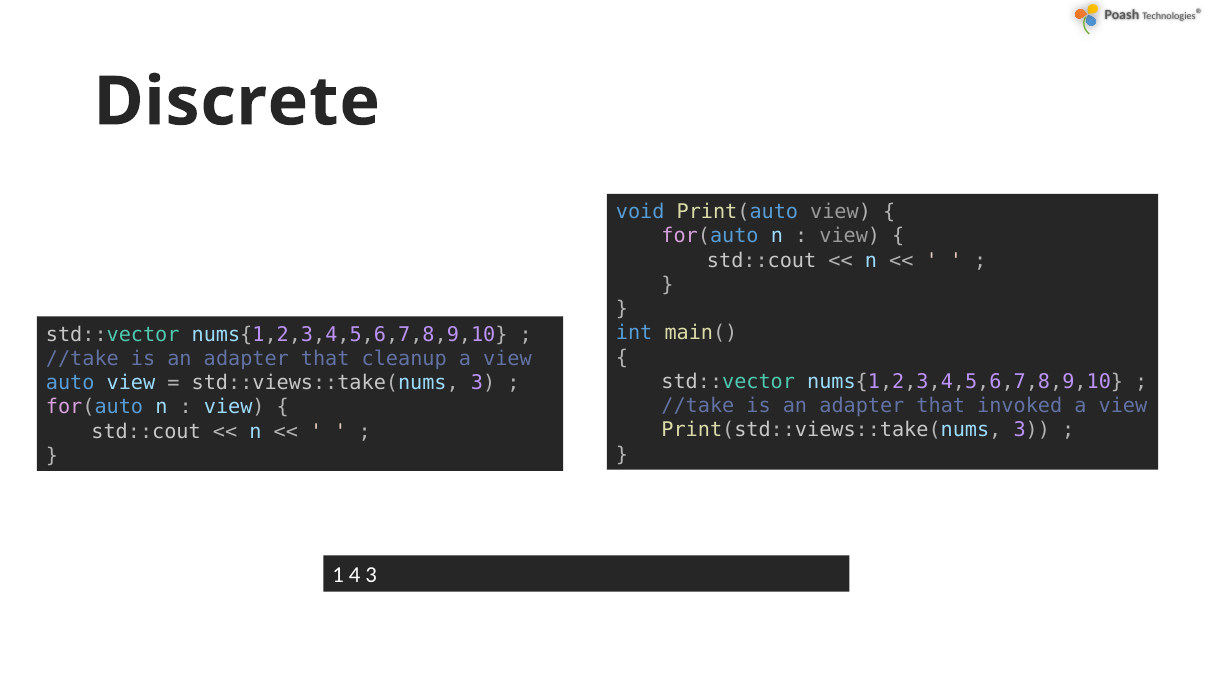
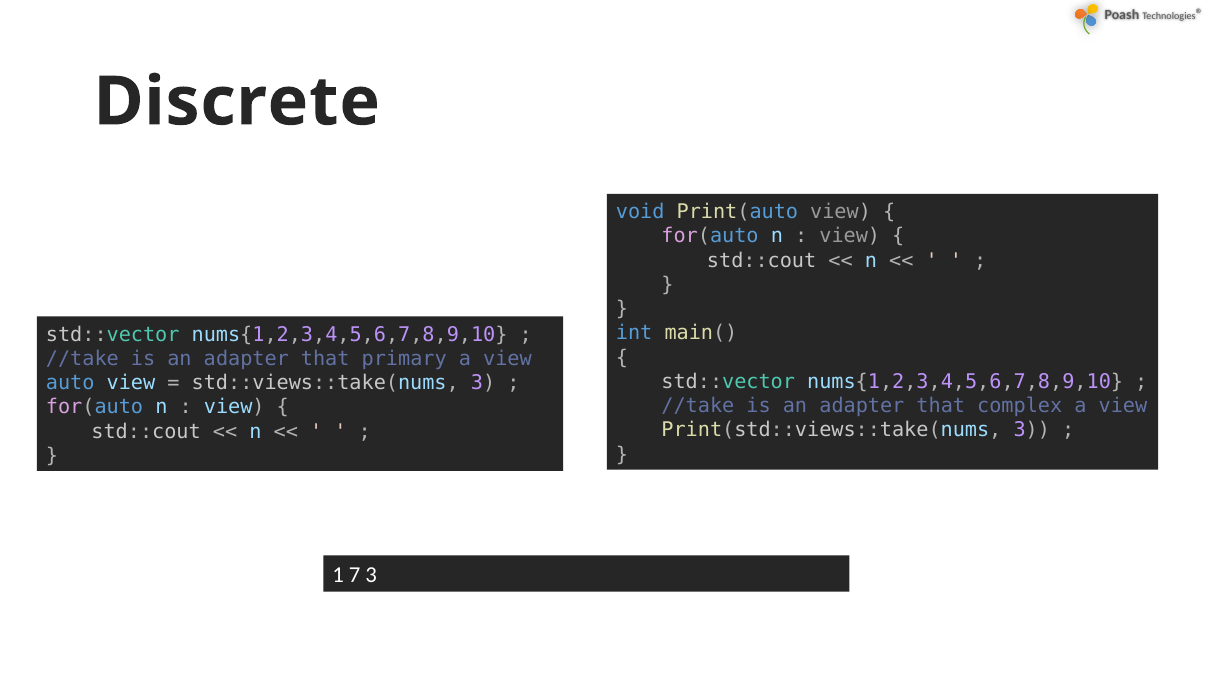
cleanup: cleanup -> primary (404, 359)
invoked: invoked -> complex (1020, 406)
4: 4 -> 7 (355, 575)
